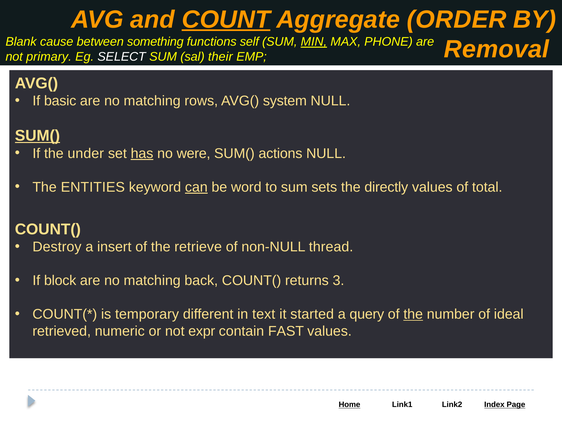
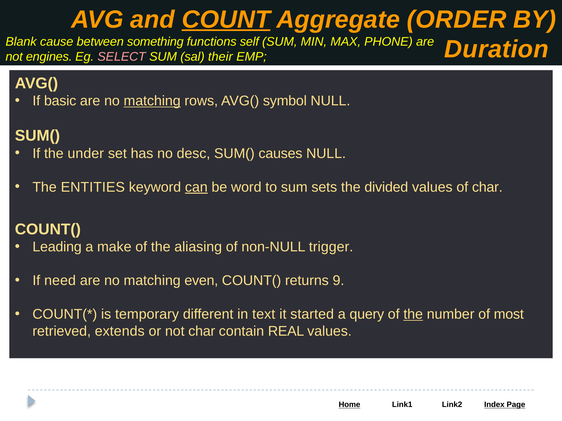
MIN underline: present -> none (314, 42)
Removal: Removal -> Duration (497, 49)
primary: primary -> engines (49, 57)
SELECT colour: white -> pink (122, 57)
matching underline: none -> present (152, 101)
system: system -> symbol (285, 101)
SUM( underline: present -> none (37, 136)
has underline: present -> none (142, 154)
were: were -> desc (193, 154)
actions: actions -> causes (280, 154)
directly: directly -> divided (386, 187)
of total: total -> char (487, 187)
Destroy: Destroy -> Leading (57, 247)
insert: insert -> make (114, 247)
retrieve: retrieve -> aliasing (198, 247)
thread: thread -> trigger (331, 247)
block: block -> need (60, 281)
back: back -> even (201, 281)
3: 3 -> 9 (339, 281)
ideal: ideal -> most (509, 315)
numeric: numeric -> extends (120, 332)
not expr: expr -> char (202, 332)
FAST: FAST -> REAL (286, 332)
